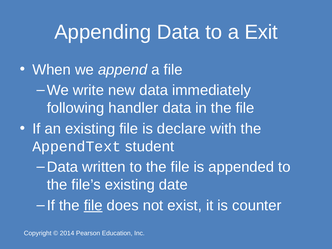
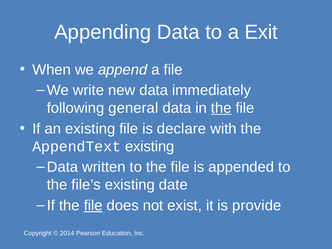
handler: handler -> general (133, 108)
the underline: none -> present (221, 108)
AppendText student: student -> existing (150, 146)
counter: counter -> provide (257, 205)
